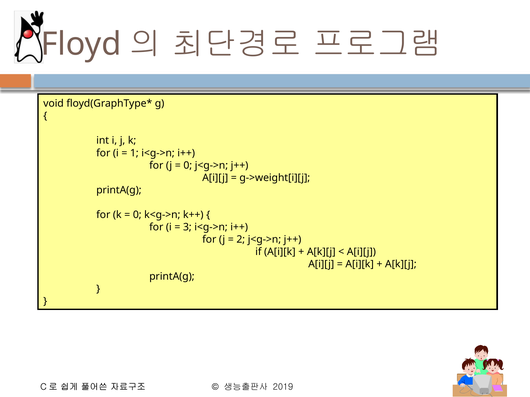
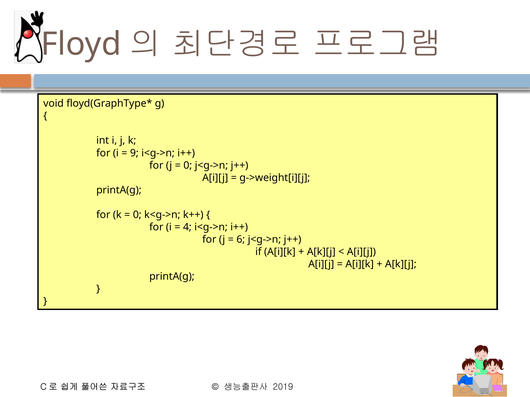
1: 1 -> 9 (134, 153)
3: 3 -> 4 (187, 227)
2: 2 -> 6 (241, 240)
